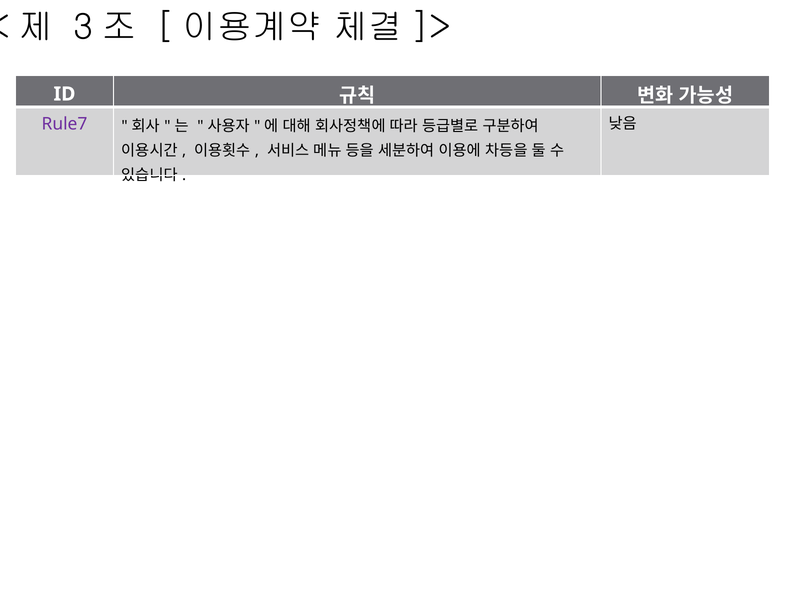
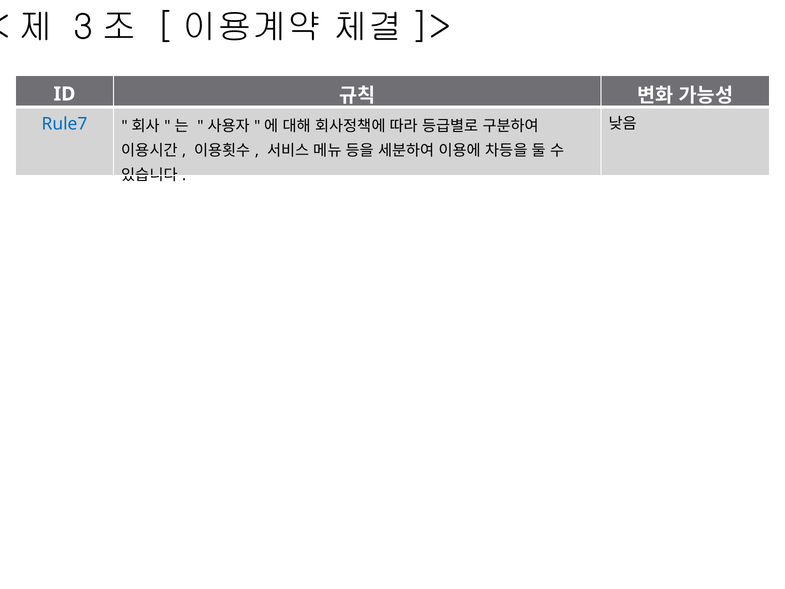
Rule7 colour: purple -> blue (64, 124)
